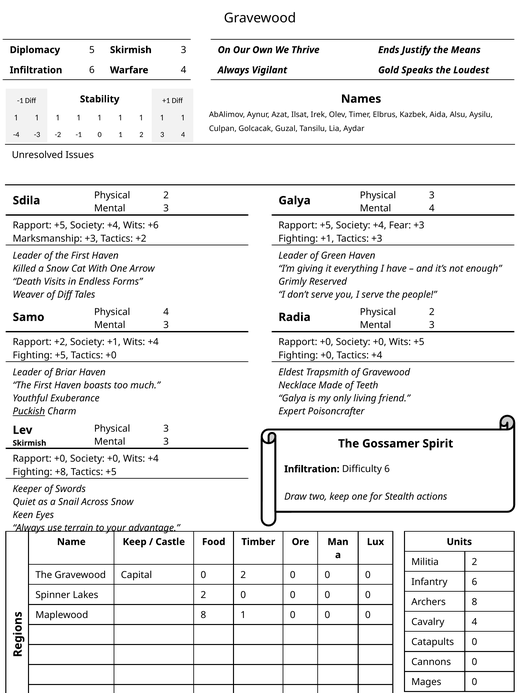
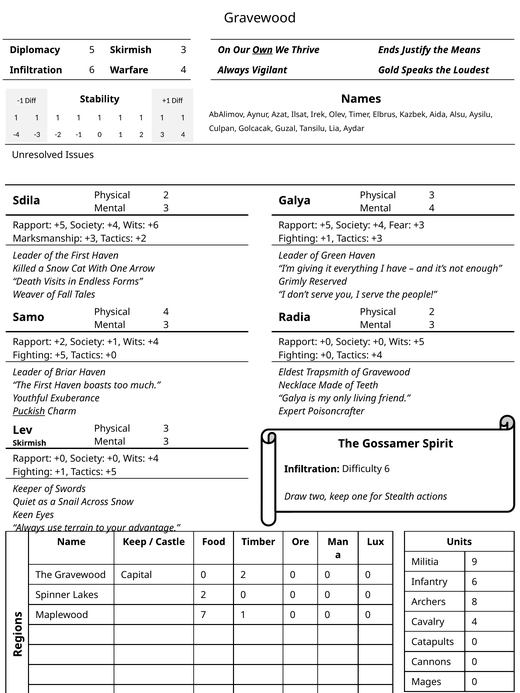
Own underline: none -> present (262, 50)
of Diff: Diff -> Fall (65, 295)
+8: +8 -> +1 (62, 472)
Militia 2: 2 -> 9 (474, 562)
Maplewood 8: 8 -> 7 (203, 615)
